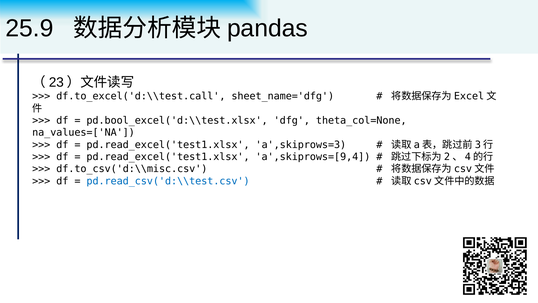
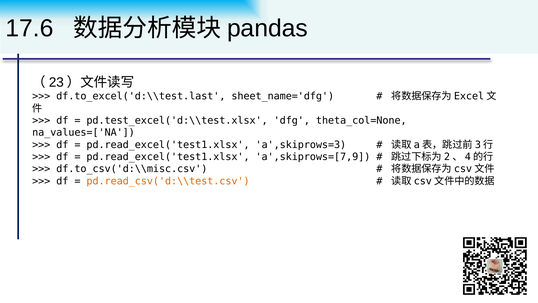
25.9: 25.9 -> 17.6 (30, 28)
df.to_excel('d:\\test.call: df.to_excel('d:\\test.call -> df.to_excel('d:\\test.last (141, 96)
pd.bool_excel('d:\\test.xlsx: pd.bool_excel('d:\\test.xlsx -> pd.test_excel('d:\\test.xlsx (177, 120)
a',skiprows=[9,4: a',skiprows=[9,4 -> a',skiprows=[7,9 (313, 157)
pd.read_csv('d:\\test.csv colour: blue -> orange (168, 181)
